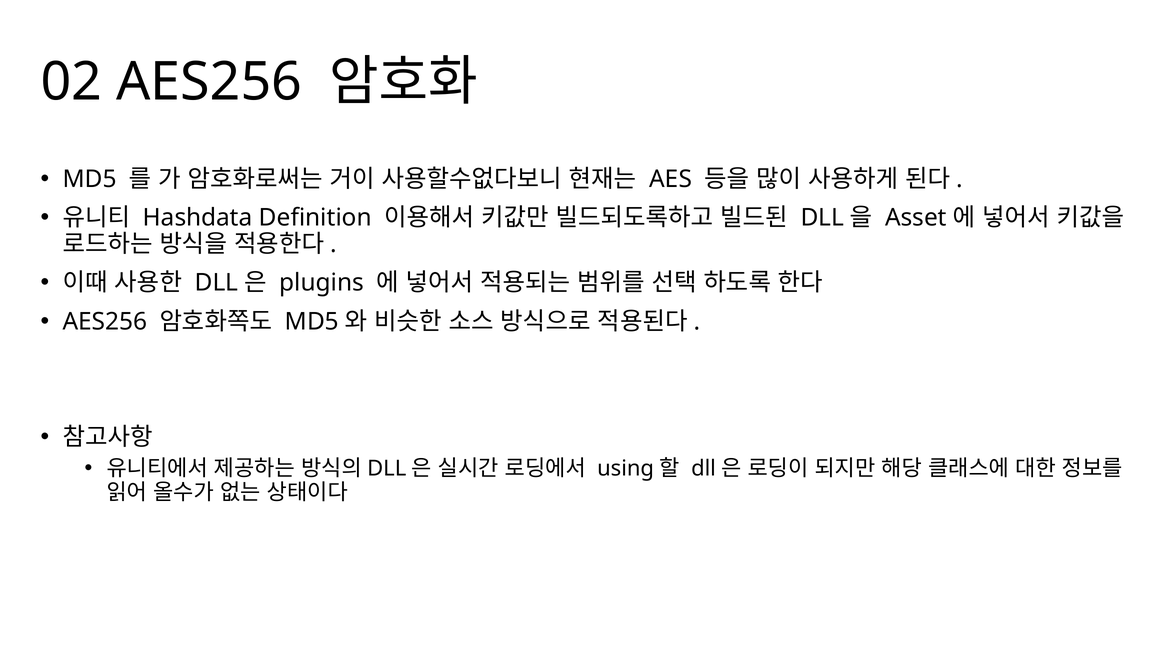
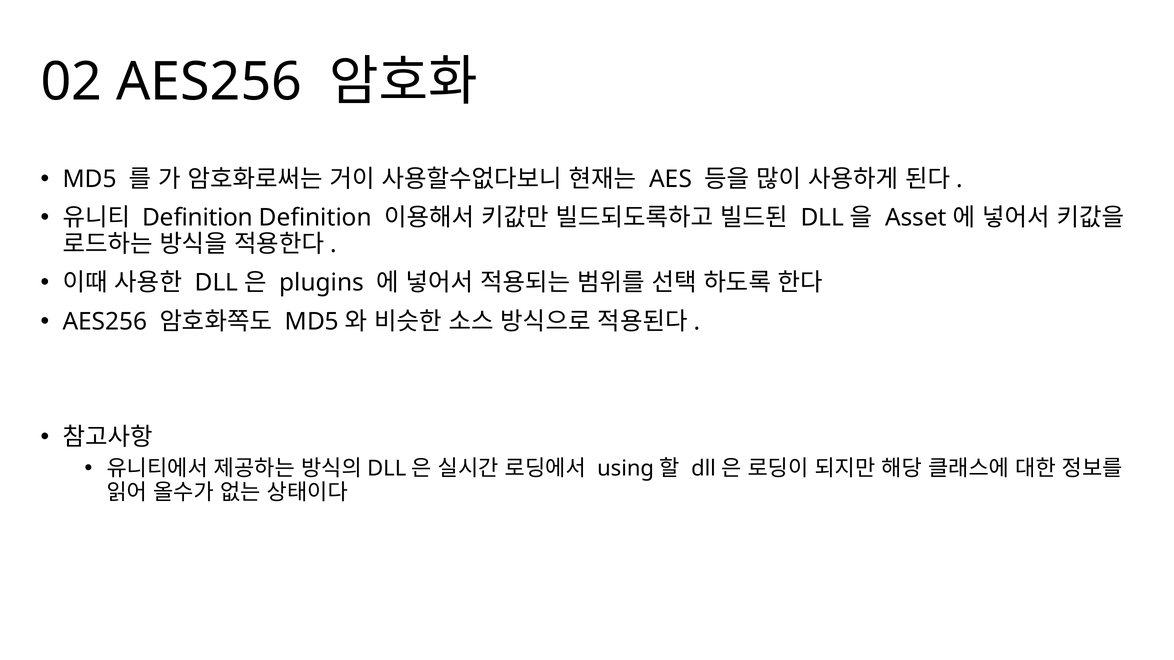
Hashdata: Hashdata -> Definition (198, 218)
